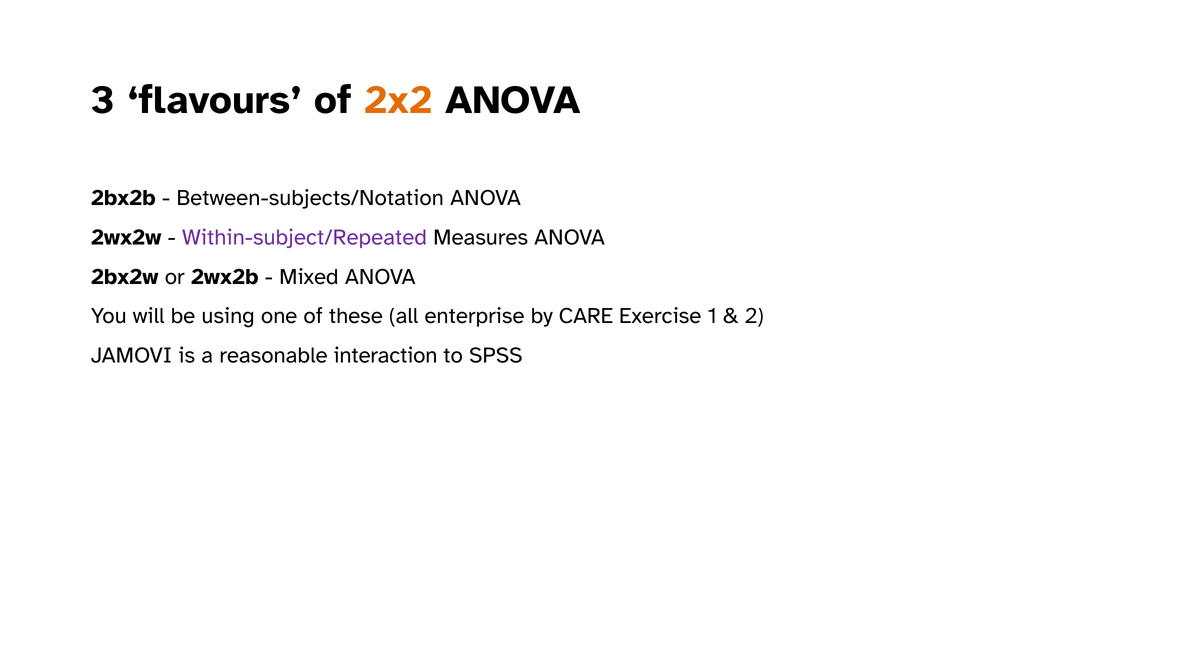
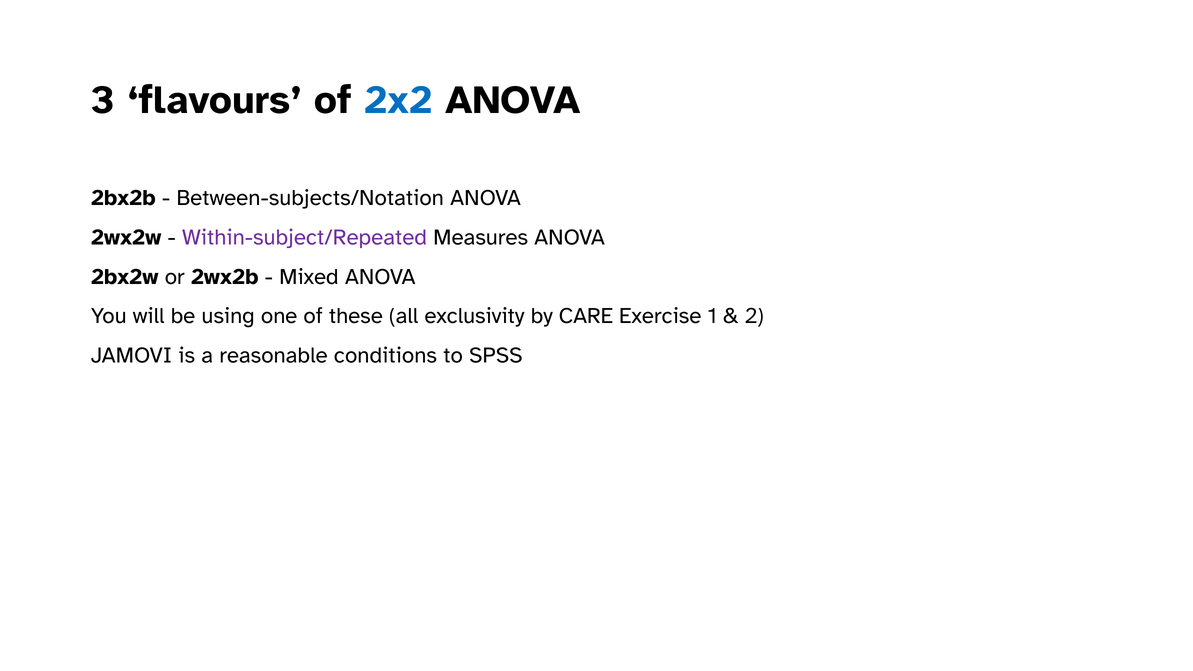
2x2 colour: orange -> blue (398, 100)
enterprise: enterprise -> exclusivity (474, 316)
interaction: interaction -> conditions (385, 355)
